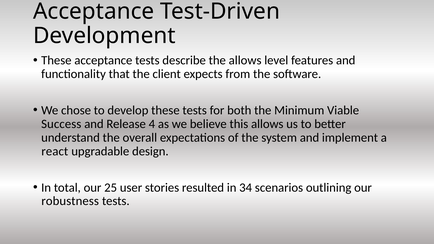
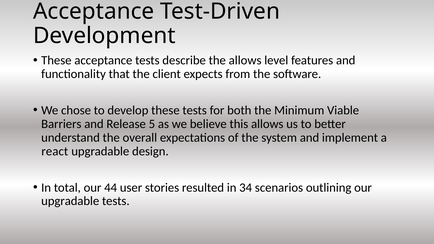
Success: Success -> Barriers (61, 124)
4: 4 -> 5 (152, 124)
25: 25 -> 44 (111, 188)
robustness: robustness -> upgradable (70, 201)
